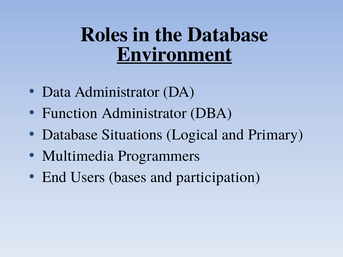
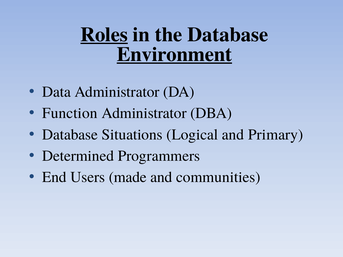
Roles underline: none -> present (104, 35)
Multimedia: Multimedia -> Determined (78, 156)
bases: bases -> made (128, 177)
participation: participation -> communities (218, 177)
